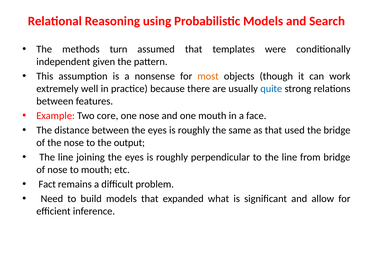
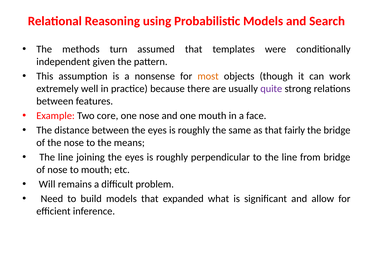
quite colour: blue -> purple (271, 89)
used: used -> fairly (295, 130)
output: output -> means (129, 143)
Fact: Fact -> Will (47, 184)
